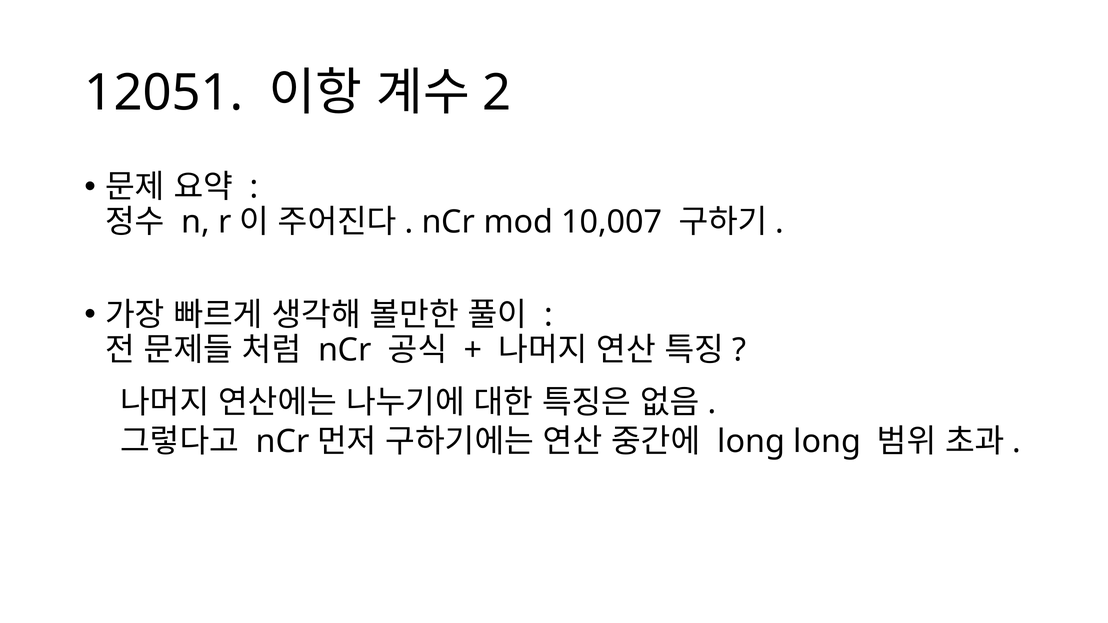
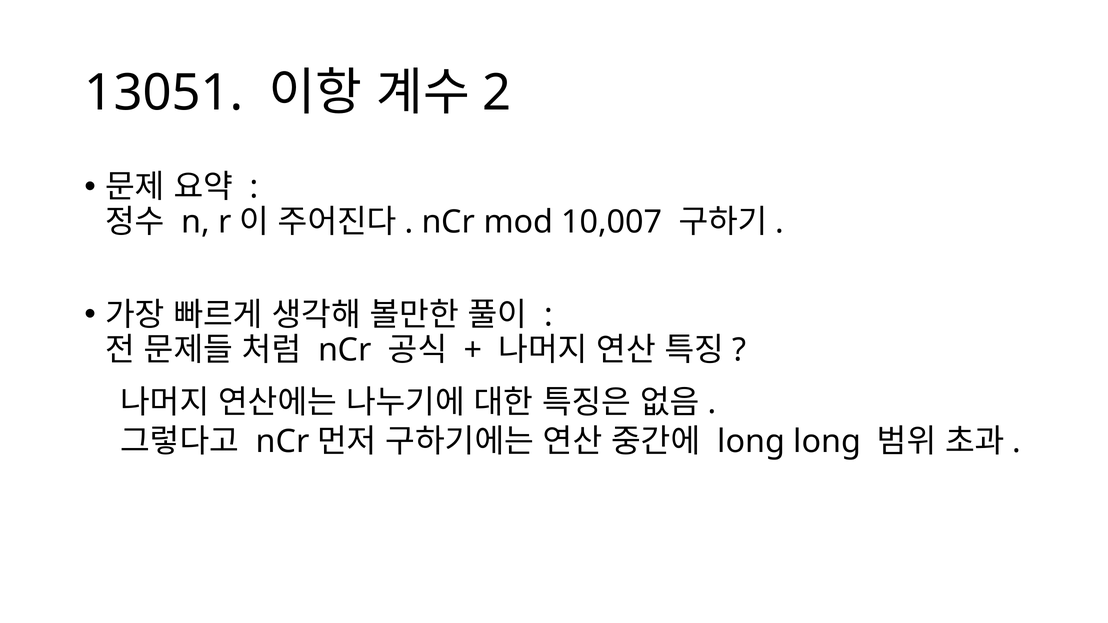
12051: 12051 -> 13051 (164, 93)
